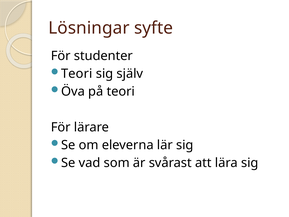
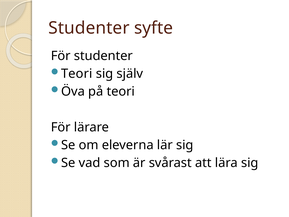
Lösningar: Lösningar -> Studenter (89, 28)
